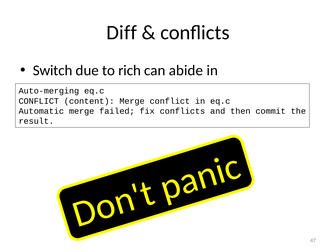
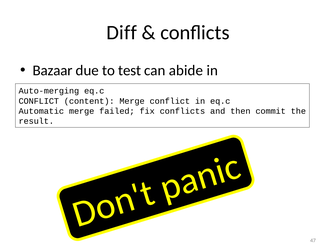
Switch: Switch -> Bazaar (53, 70)
rich: rich -> test (130, 70)
